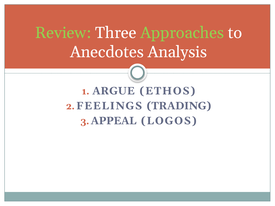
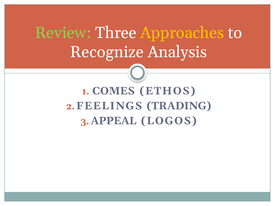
Approaches colour: light green -> yellow (182, 33)
Anecdotes: Anecdotes -> Recognize (107, 52)
ARGUE: ARGUE -> COMES (114, 91)
